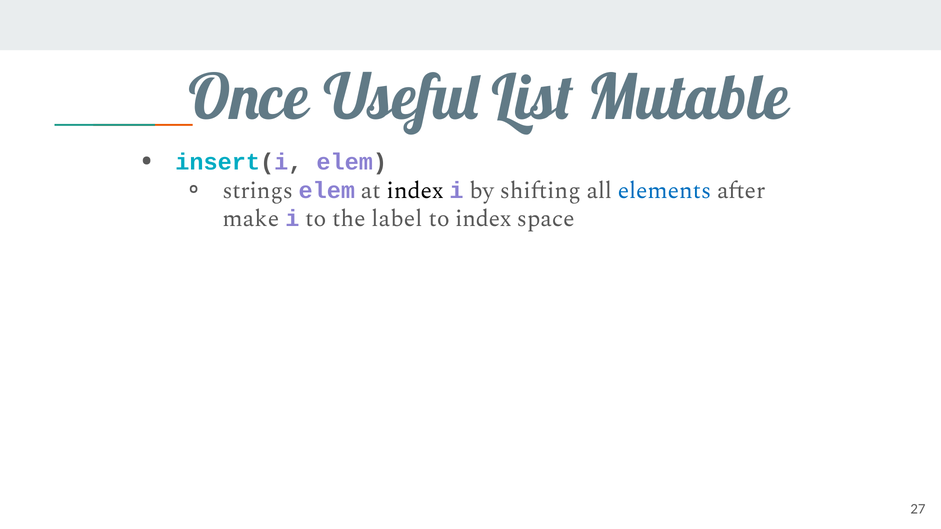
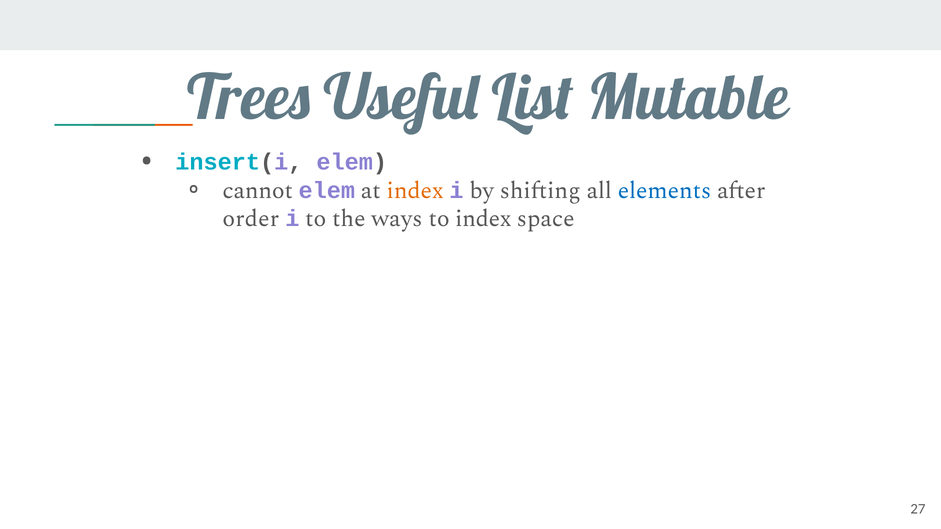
Once: Once -> Trees (249, 99)
strings: strings -> cannot (258, 190)
index colour: black -> orange (415, 190)
make: make -> order (251, 219)
label: label -> ways (397, 219)
